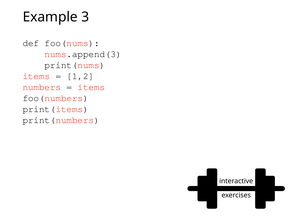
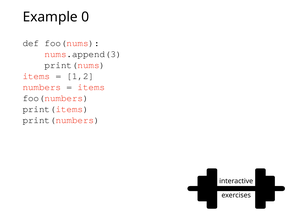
3: 3 -> 0 (85, 17)
